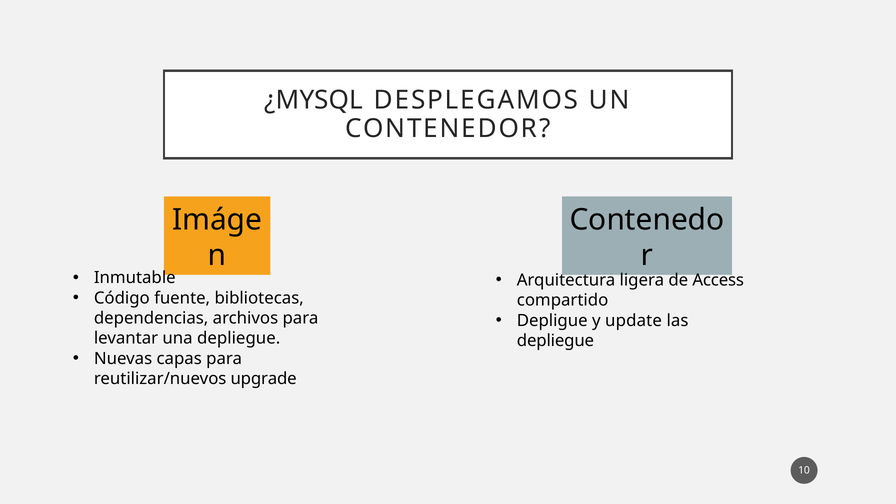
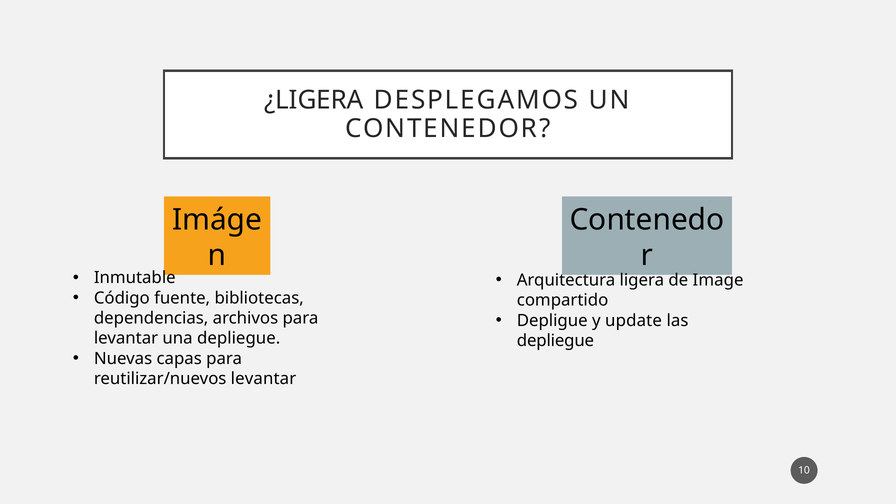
¿MYSQL: ¿MYSQL -> ¿LIGERA (314, 100)
Access: Access -> Image (718, 280)
reutilizar/nuevos upgrade: upgrade -> levantar (263, 379)
